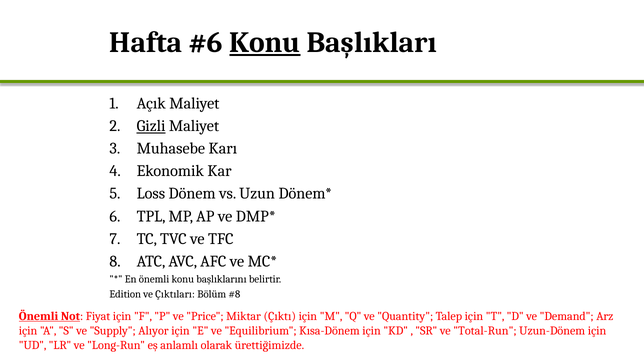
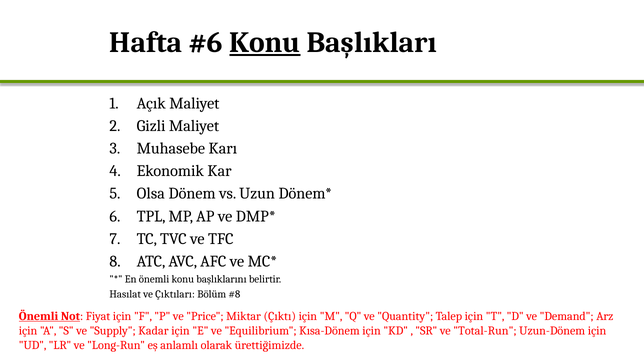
Gizli underline: present -> none (151, 126)
Loss: Loss -> Olsa (151, 194)
Edition: Edition -> Hasılat (125, 294)
Alıyor: Alıyor -> Kadar (153, 331)
